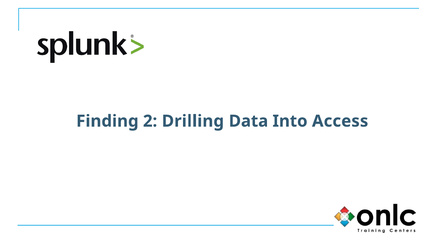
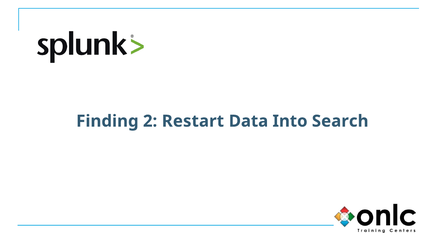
Drilling: Drilling -> Restart (193, 121)
Access: Access -> Search (340, 121)
